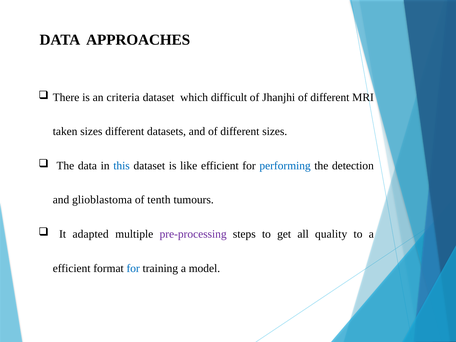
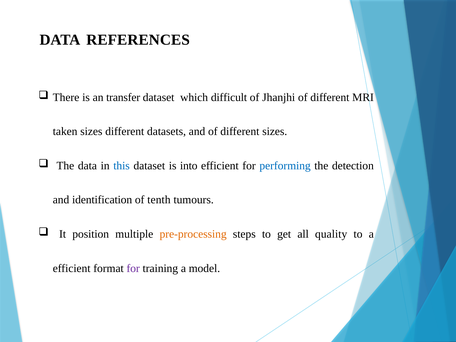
APPROACHES: APPROACHES -> REFERENCES (138, 40)
criteria: criteria -> transfer (123, 97)
like: like -> into (189, 166)
glioblastoma: glioblastoma -> identification (102, 200)
adapted: adapted -> position (91, 234)
pre-processing colour: purple -> orange (193, 234)
for colour: blue -> purple (133, 268)
